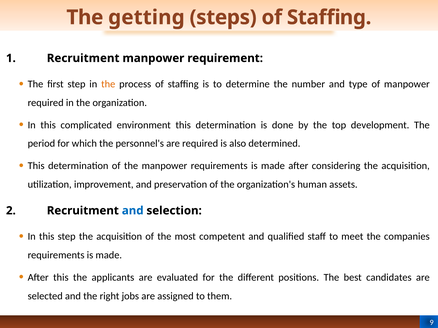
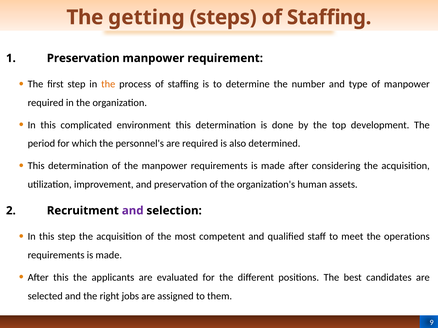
1 Recruitment: Recruitment -> Preservation (83, 58)
and colour: blue -> purple (133, 211)
companies: companies -> operations (407, 237)
